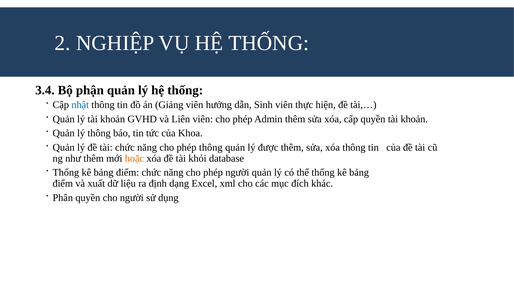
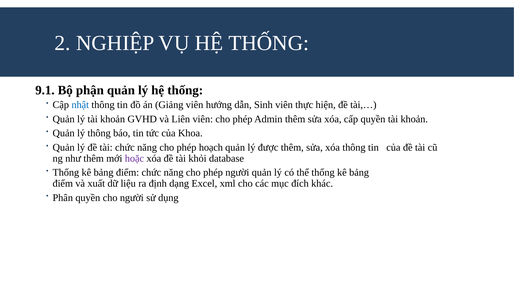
3.4: 3.4 -> 9.1 (45, 90)
phép thông: thông -> hoạch (211, 148)
hoặc colour: orange -> purple (134, 159)
